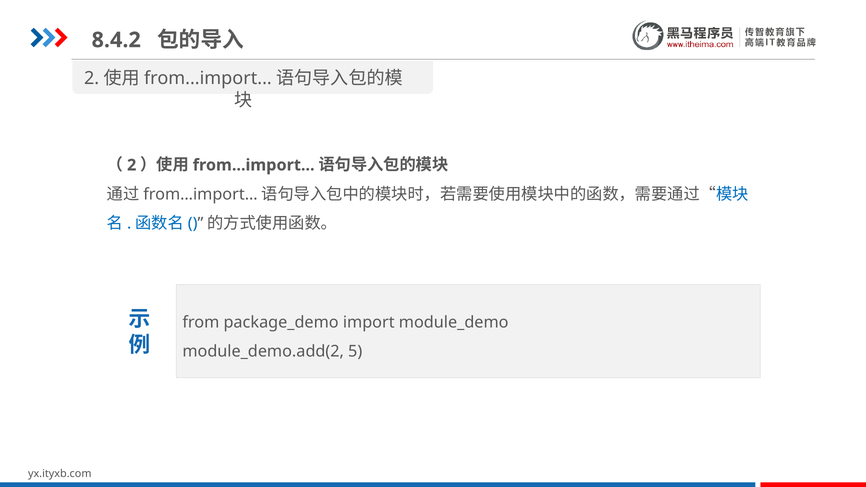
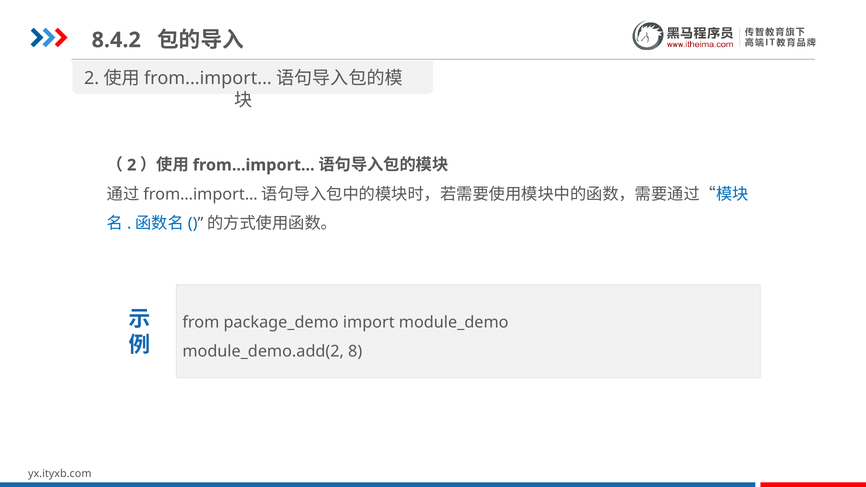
5: 5 -> 8 (355, 352)
